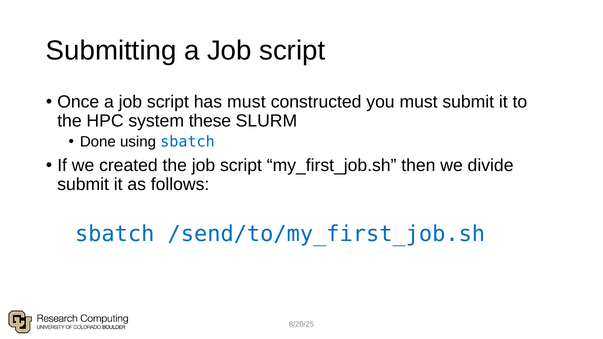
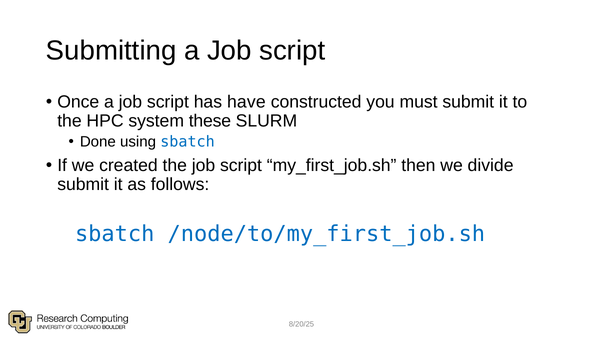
has must: must -> have (246, 102)
/send/to/my_first_job.sh: /send/to/my_first_job.sh -> /node/to/my_first_job.sh (326, 234)
